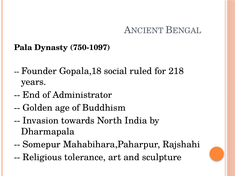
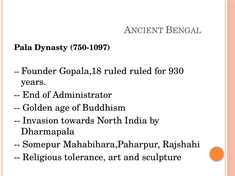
Gopala,18 social: social -> ruled (115, 71)
218: 218 -> 930 (176, 71)
